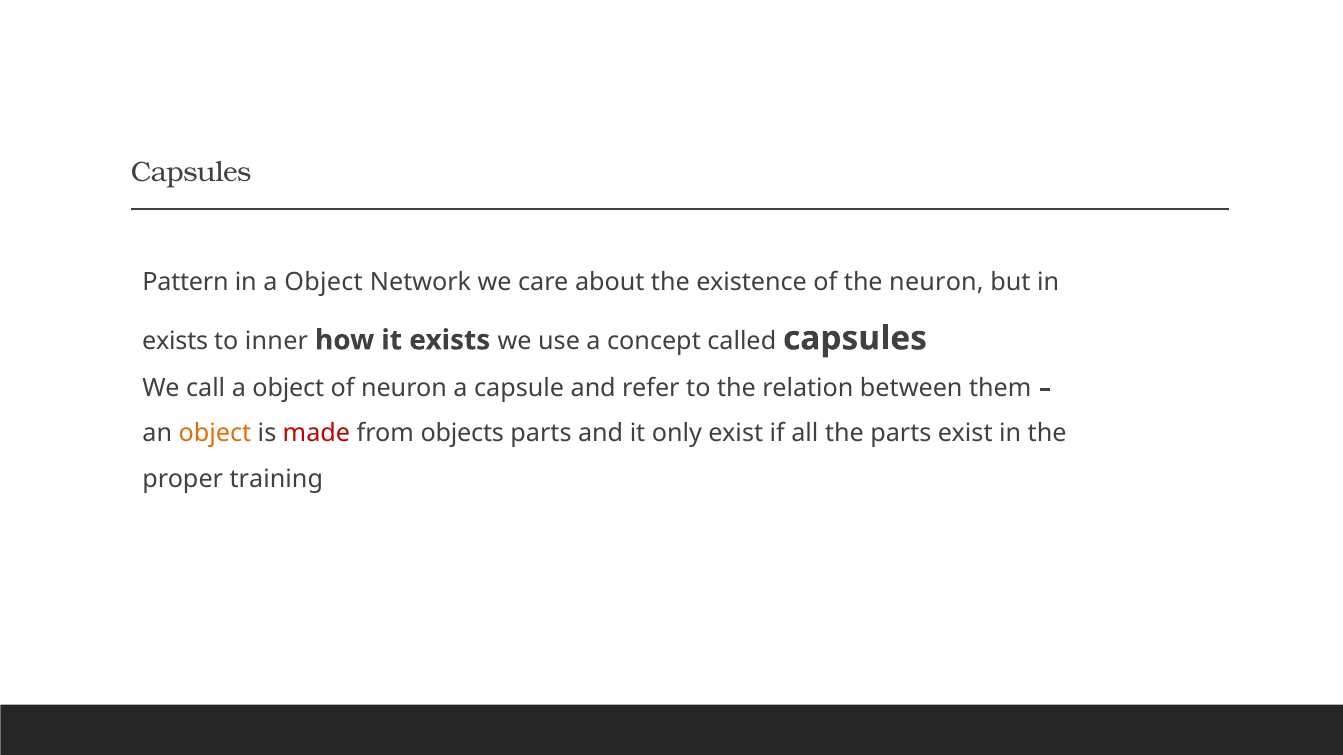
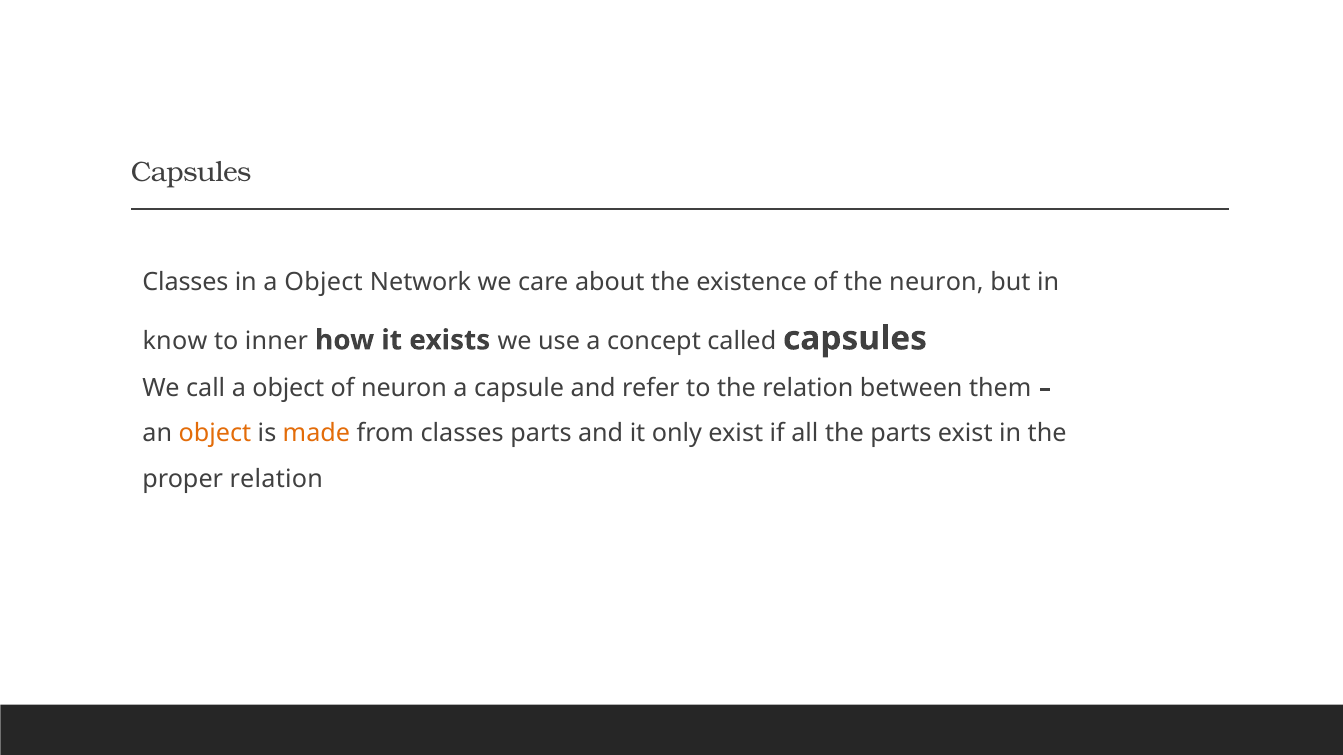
Pattern: Pattern -> Classes (185, 283)
exists: exists -> know (175, 341)
made colour: red -> orange (316, 434)
from objects: objects -> classes (462, 434)
proper training: training -> relation (276, 479)
